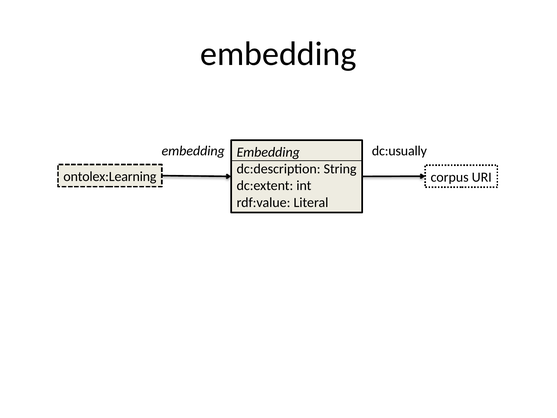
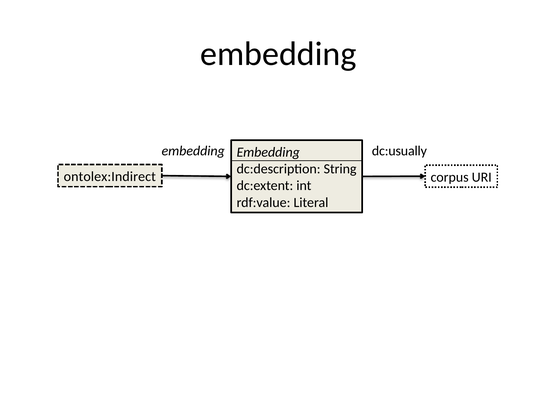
ontolex:Learning: ontolex:Learning -> ontolex:Indirect (110, 176)
